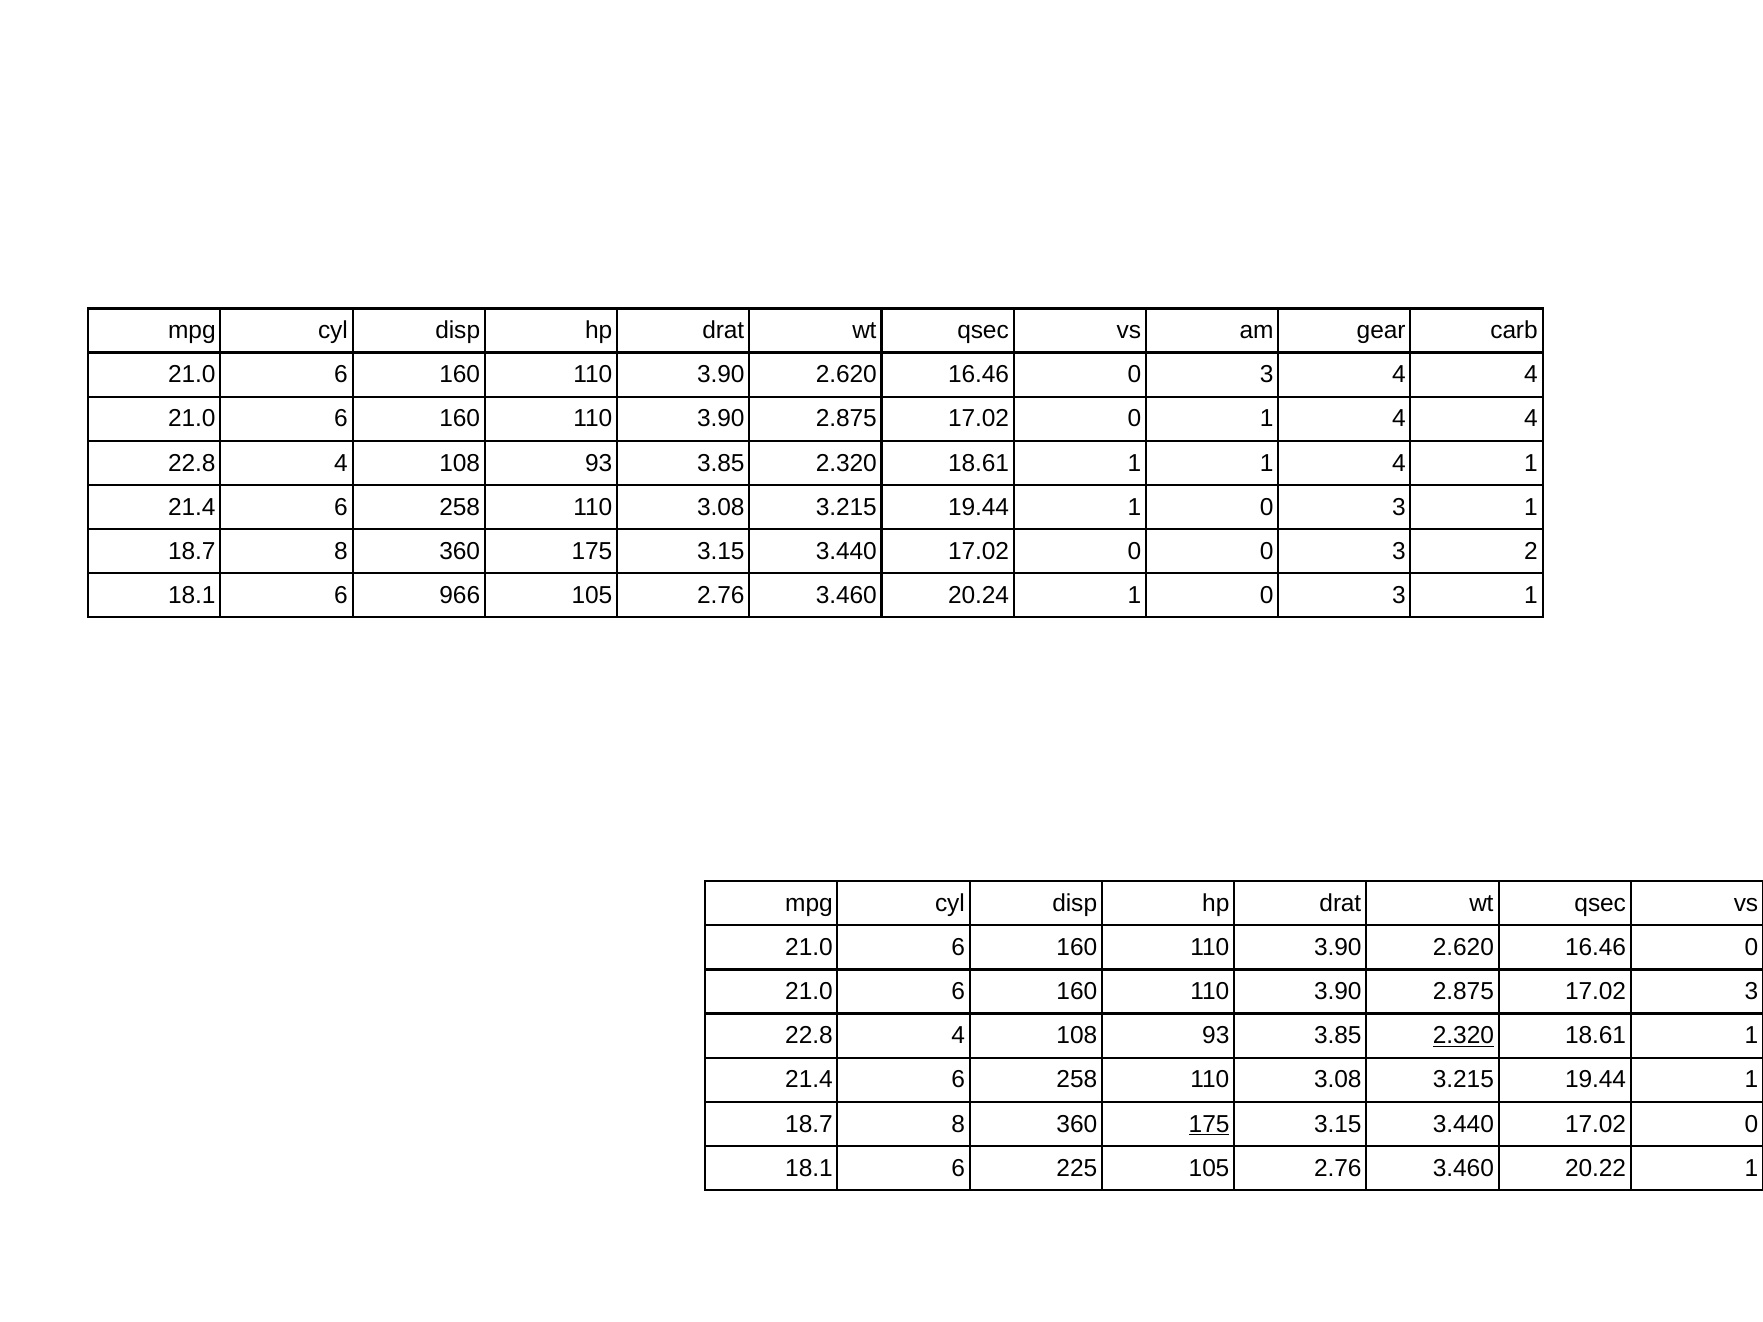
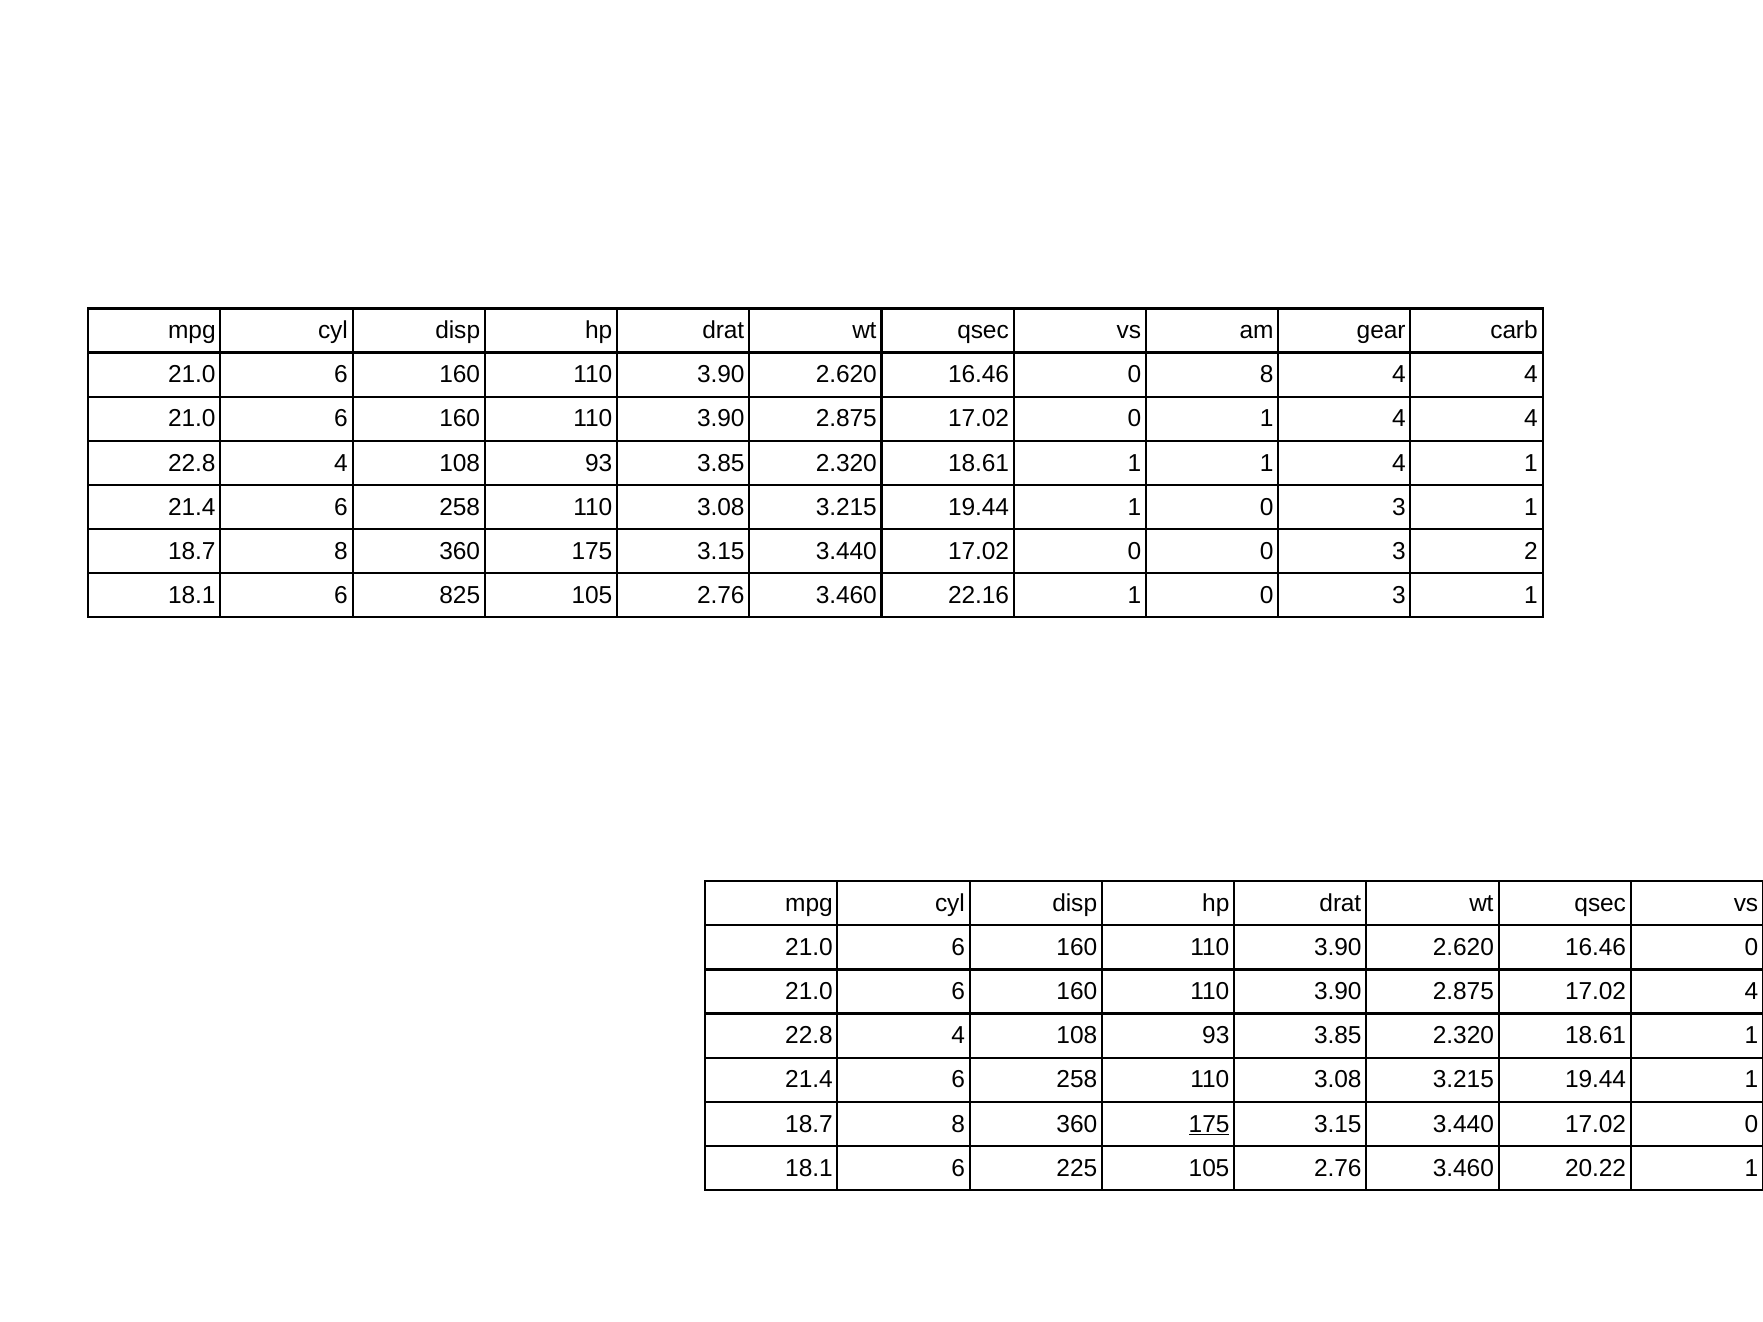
16.46 0 3: 3 -> 8 (1267, 375)
966: 966 -> 825 (460, 595)
20.24: 20.24 -> 22.16 (979, 595)
17.02 3: 3 -> 4 (1751, 992)
2.320 underline: present -> none (1463, 1036)
